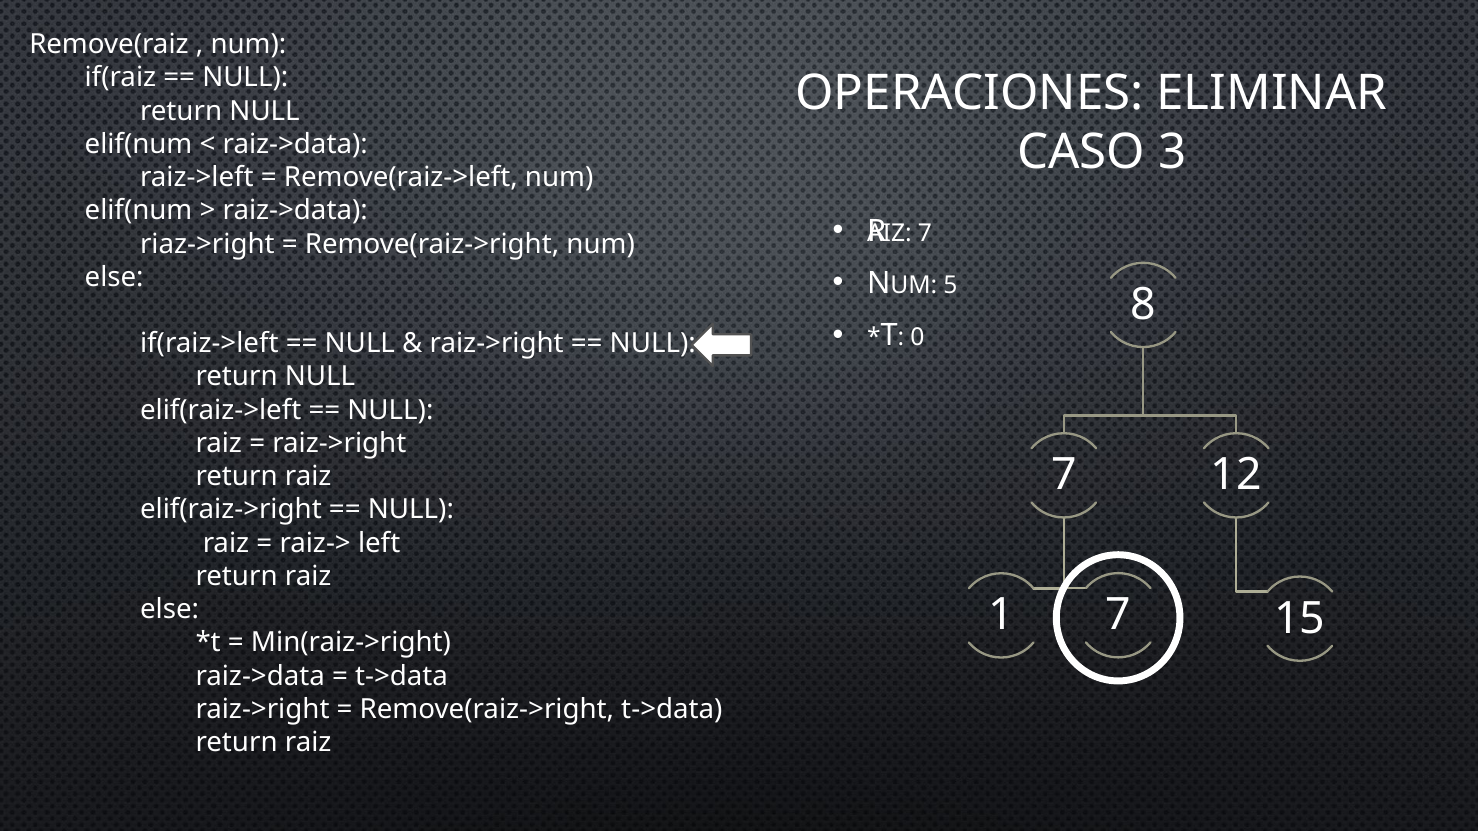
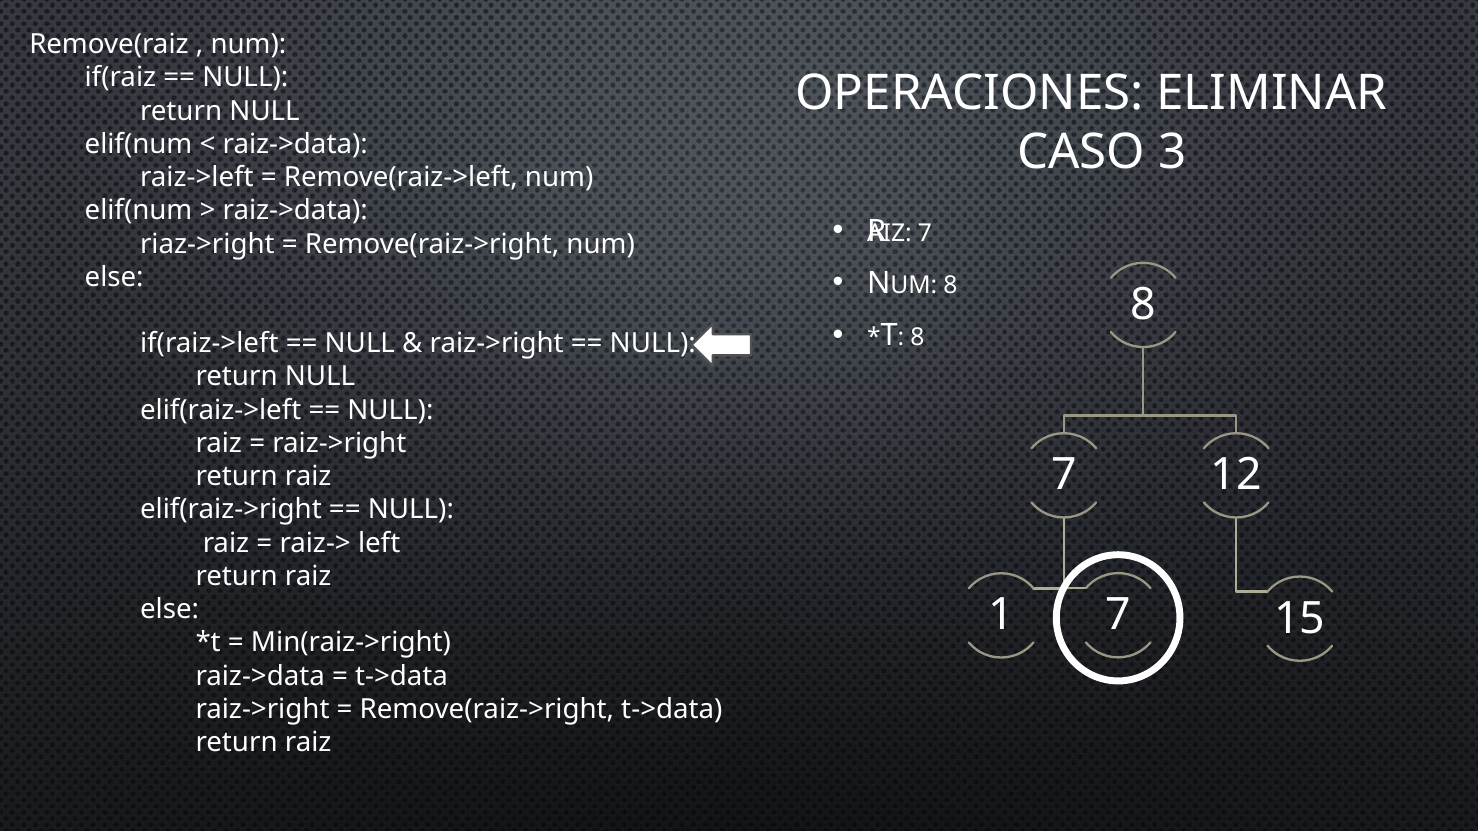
5: 5 -> 8 (951, 285)
0: 0 -> 8 (917, 338)
